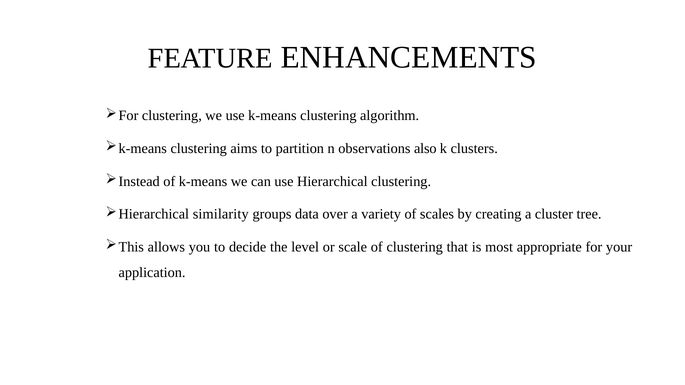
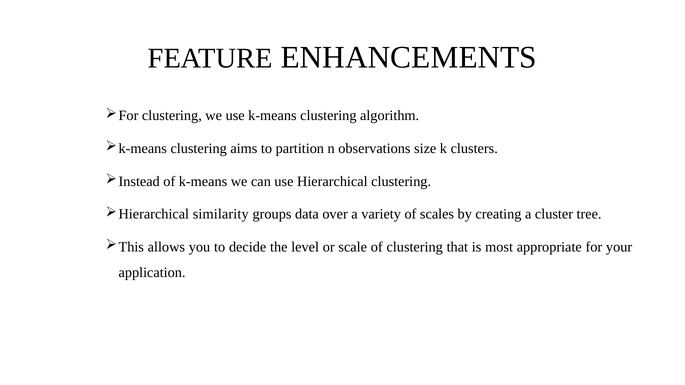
also: also -> size (425, 149)
